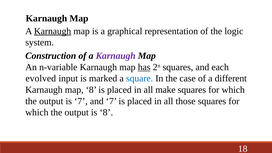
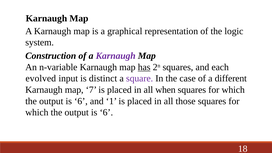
Karnaugh underline: present -> none (53, 31)
marked: marked -> distinct (103, 78)
square colour: blue -> purple (140, 78)
map 8: 8 -> 7 (91, 90)
make: make -> when (165, 90)
7: 7 -> 6 (81, 101)
and 7: 7 -> 1 (111, 101)
8: 8 -> 6 (106, 112)
